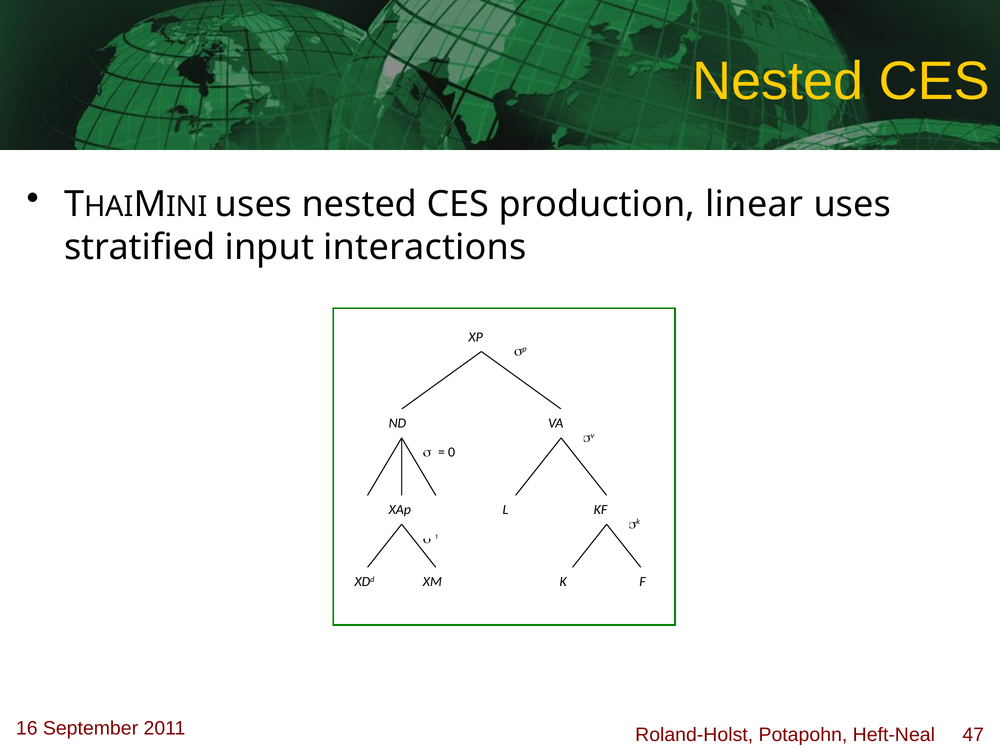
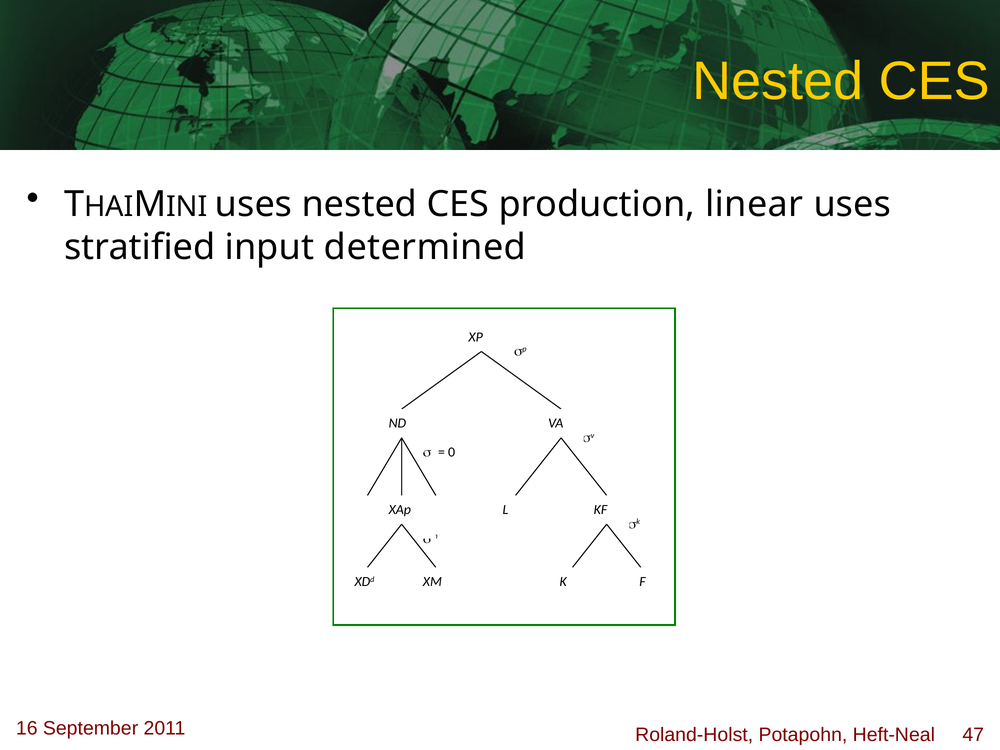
interactions: interactions -> determined (425, 247)
